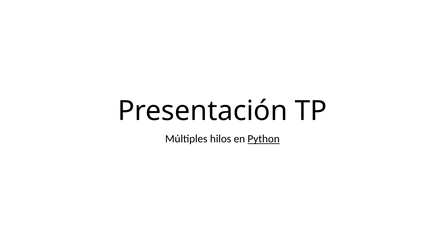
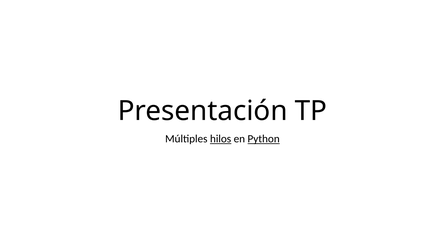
hilos underline: none -> present (221, 139)
